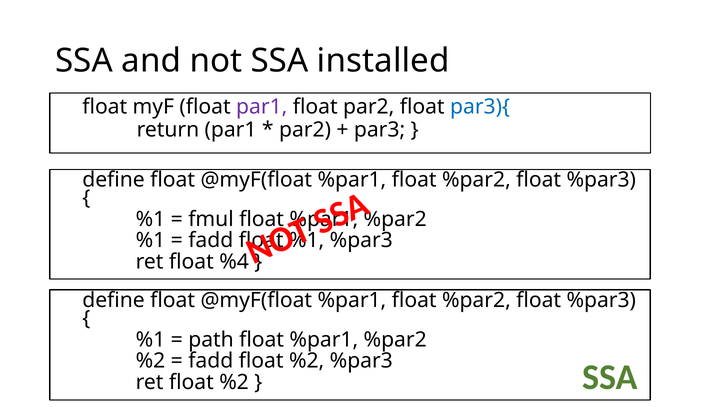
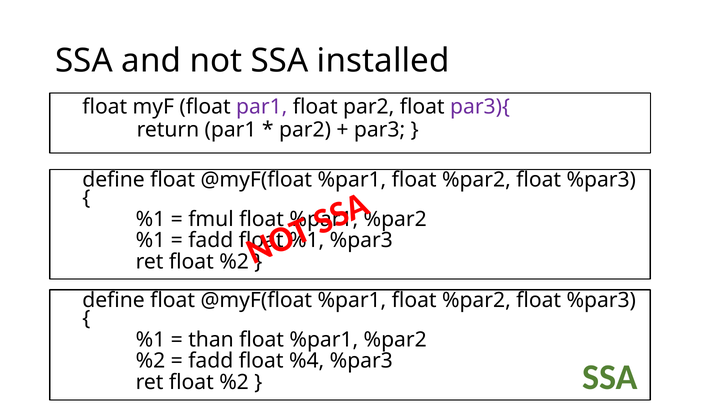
par3){ colour: blue -> purple (480, 107)
%4: %4 -> %2 (234, 262)
path: path -> than (211, 340)
fadd float %2: %2 -> %4 (307, 361)
